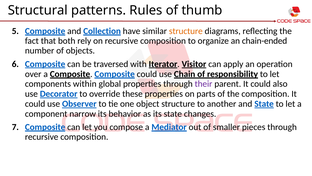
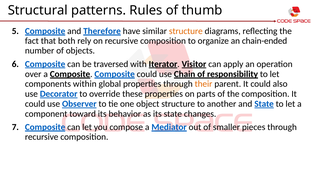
Collection: Collection -> Therefore (102, 31)
their colour: purple -> orange (204, 84)
narrow: narrow -> toward (83, 113)
